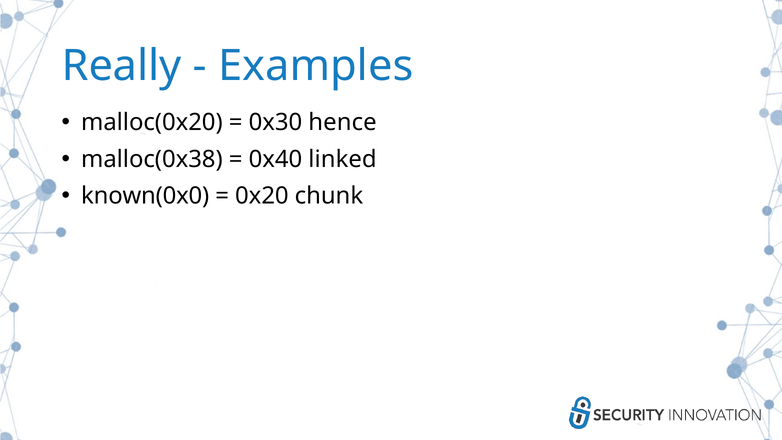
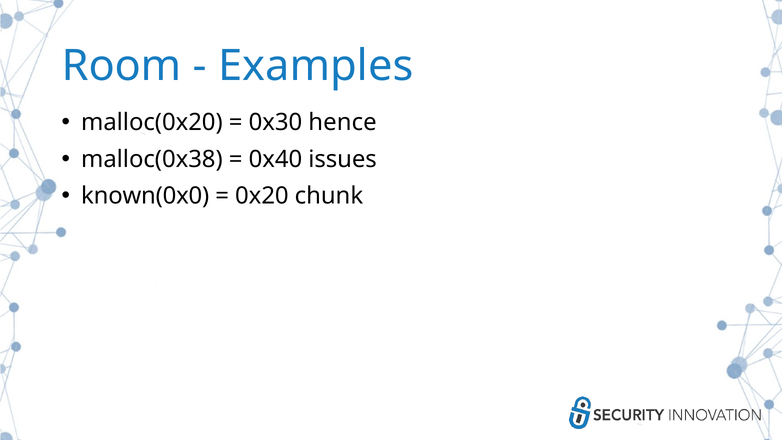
Really: Really -> Room (122, 66)
linked: linked -> issues (343, 159)
